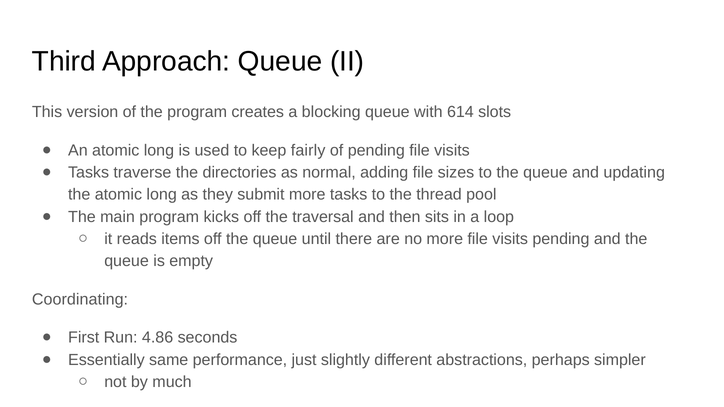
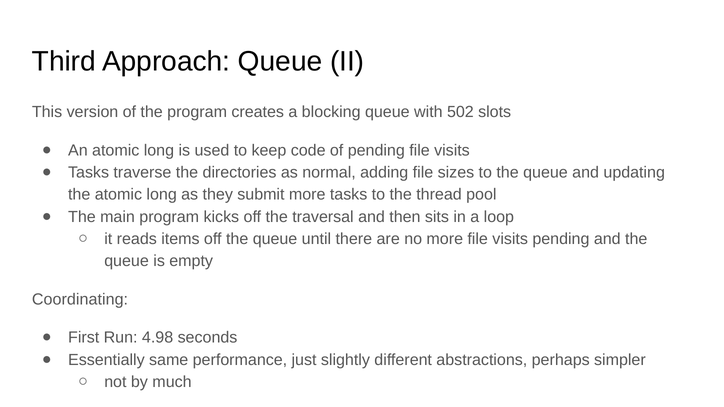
614: 614 -> 502 (460, 112)
fairly: fairly -> code (308, 150)
4.86: 4.86 -> 4.98 (158, 338)
